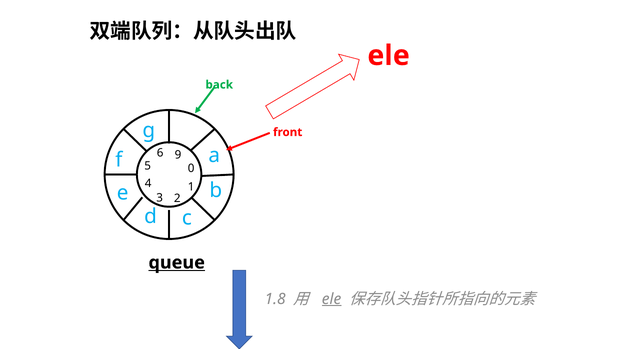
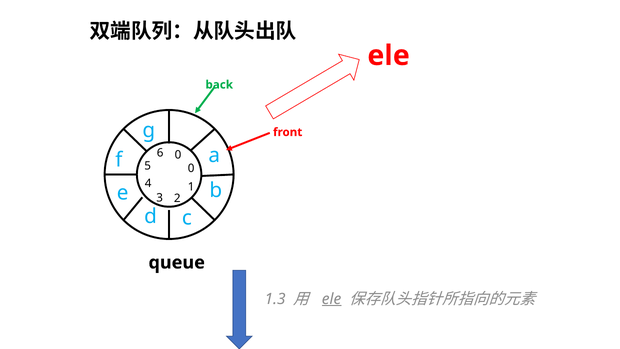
6 9: 9 -> 0 (178, 155)
queue underline: present -> none (177, 262)
1.8: 1.8 -> 1.3 (275, 299)
